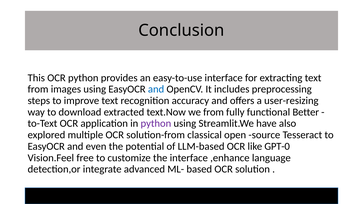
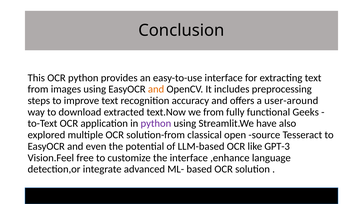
and colour: blue -> orange (156, 89)
user-resizing: user-resizing -> user-around (291, 101)
Better: Better -> Geeks (306, 112)
GPT-0: GPT-0 -> GPT-3 (277, 146)
